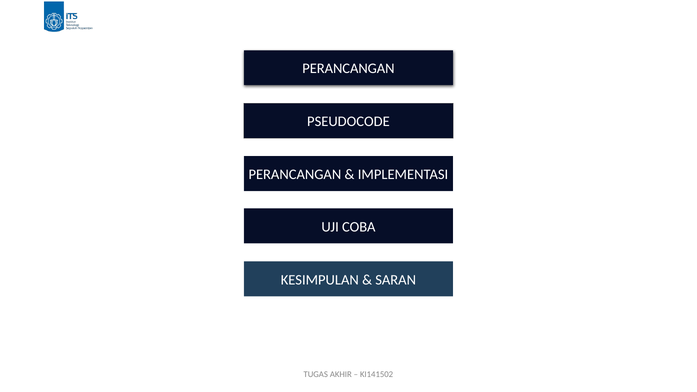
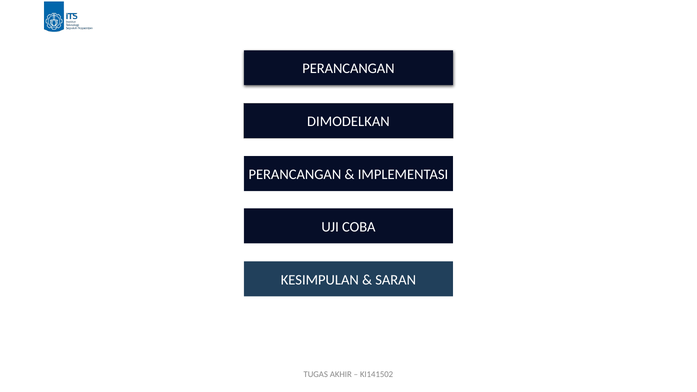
PSEUDOCODE: PSEUDOCODE -> DIMODELKAN (348, 122)
